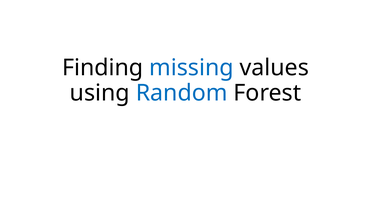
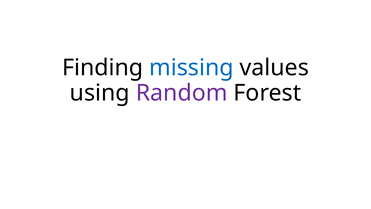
Random colour: blue -> purple (182, 93)
